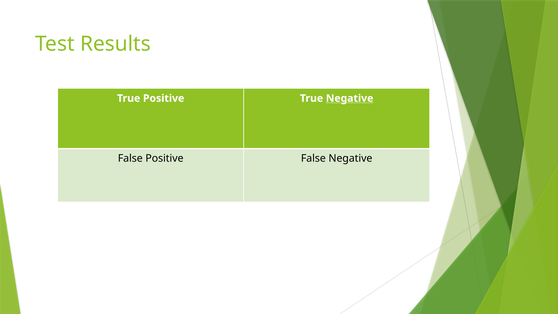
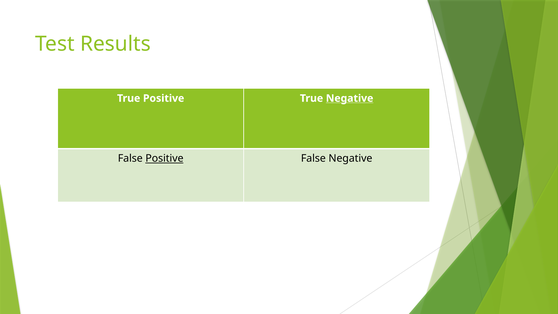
Positive underline: none -> present (164, 158)
